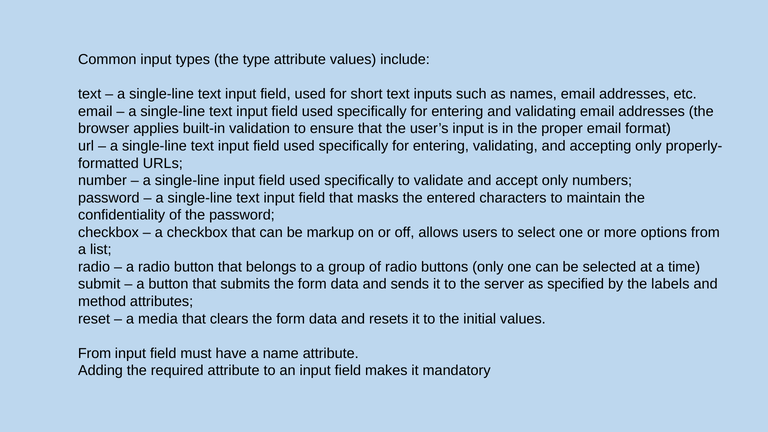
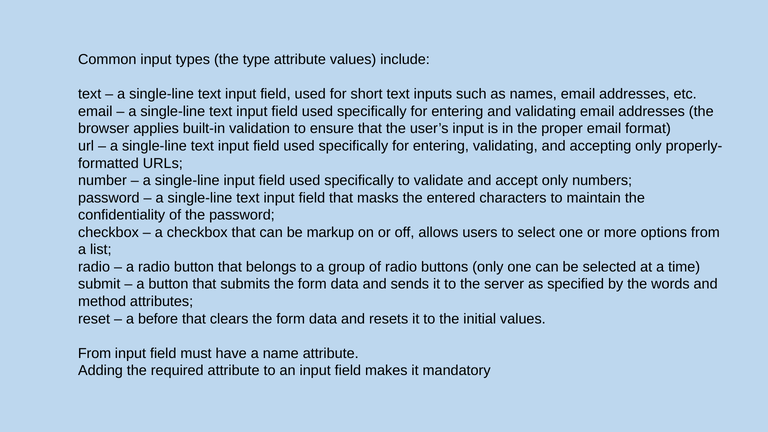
labels: labels -> words (670, 284)
media: media -> before (158, 319)
